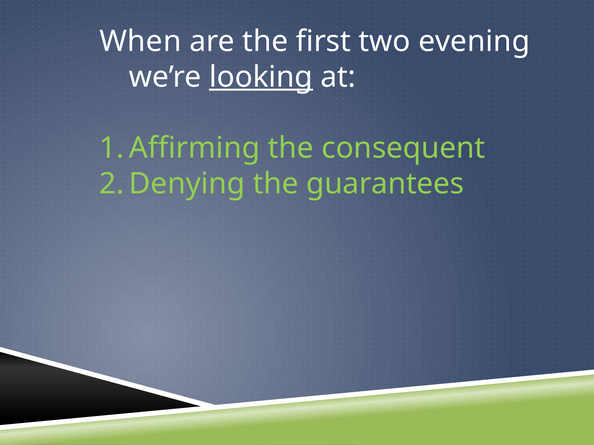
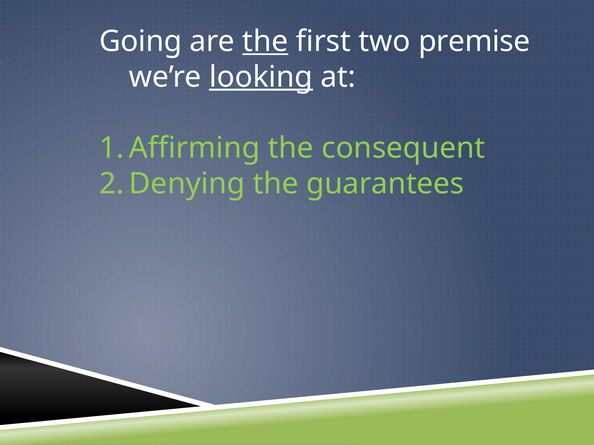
When: When -> Going (141, 41)
the underline: none -> present (265, 41)
evening: evening -> premise (474, 41)
